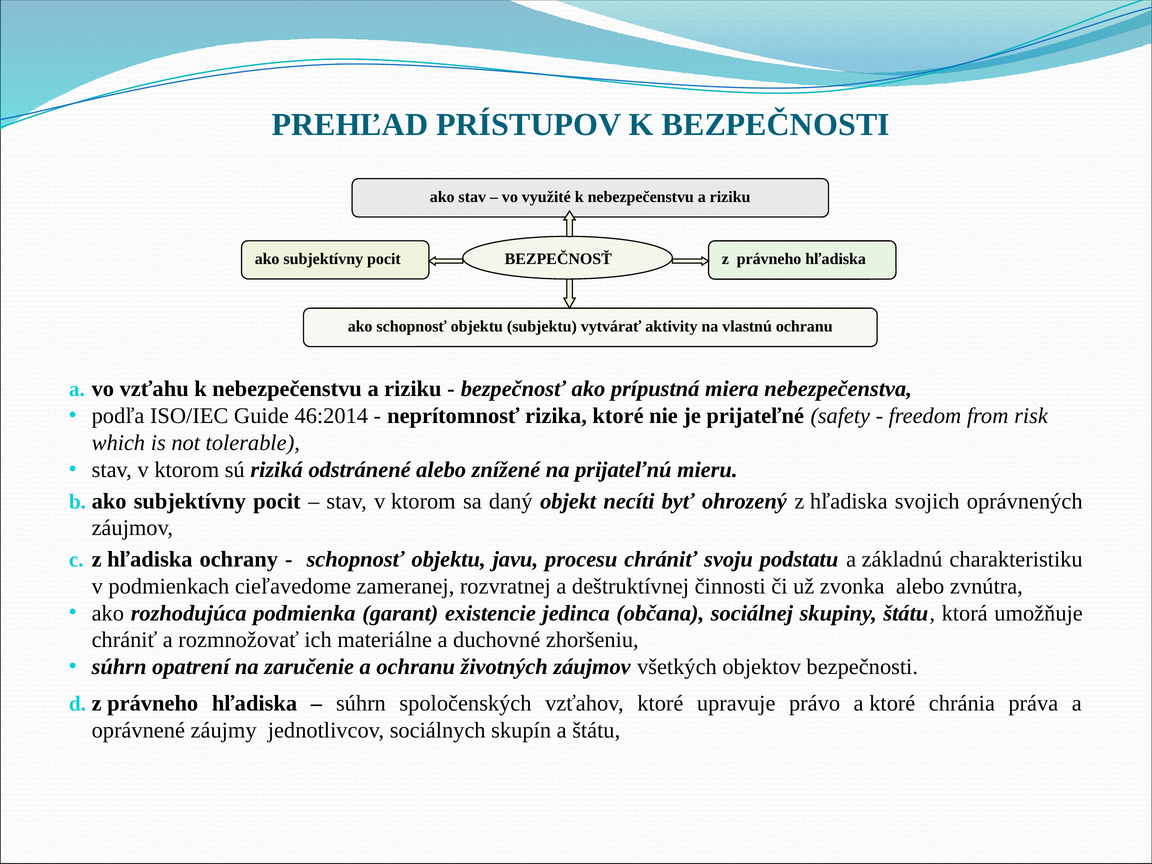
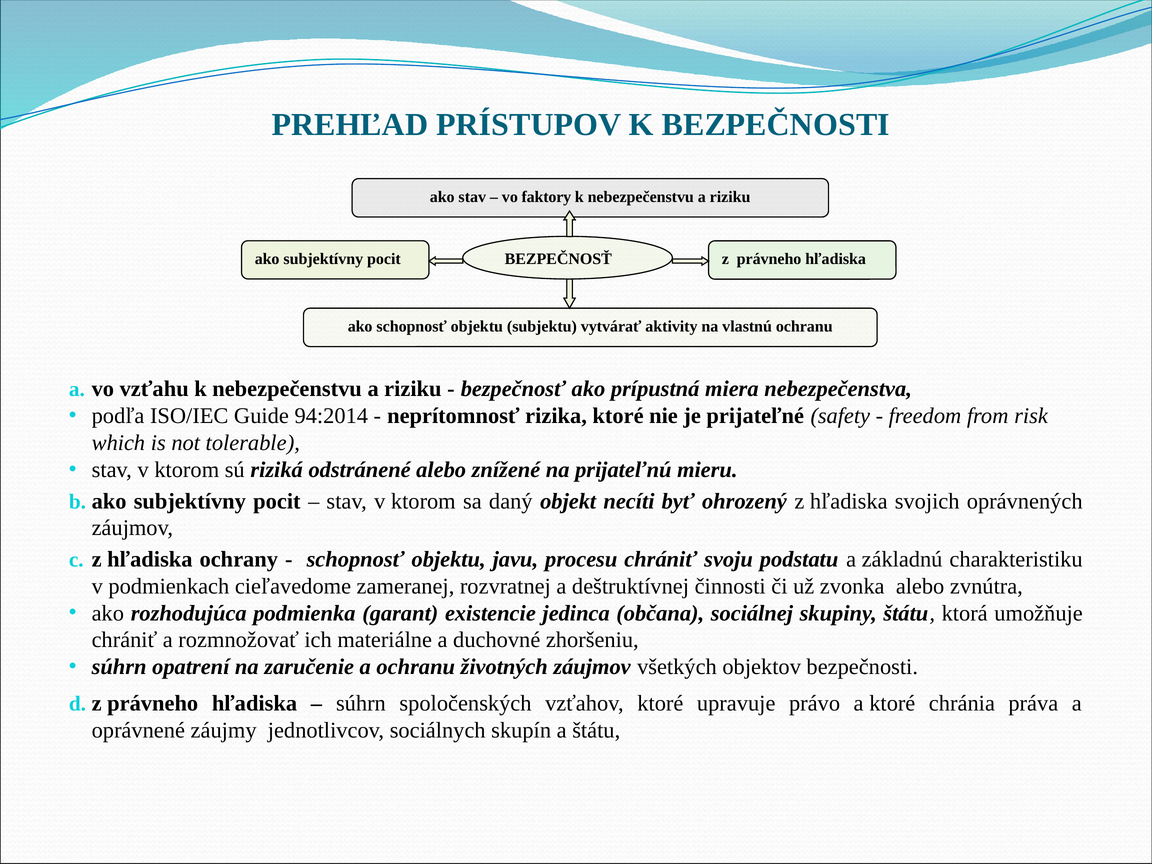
využité: využité -> faktory (546, 197)
46:2014: 46:2014 -> 94:2014 (331, 416)
